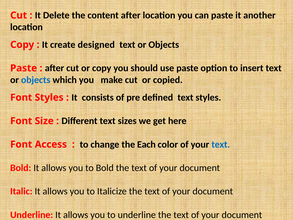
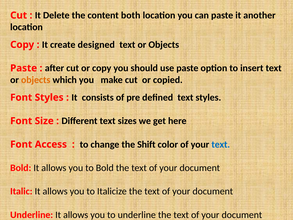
content after: after -> both (131, 15)
objects colour: blue -> orange (36, 80)
Each: Each -> Shift (146, 144)
